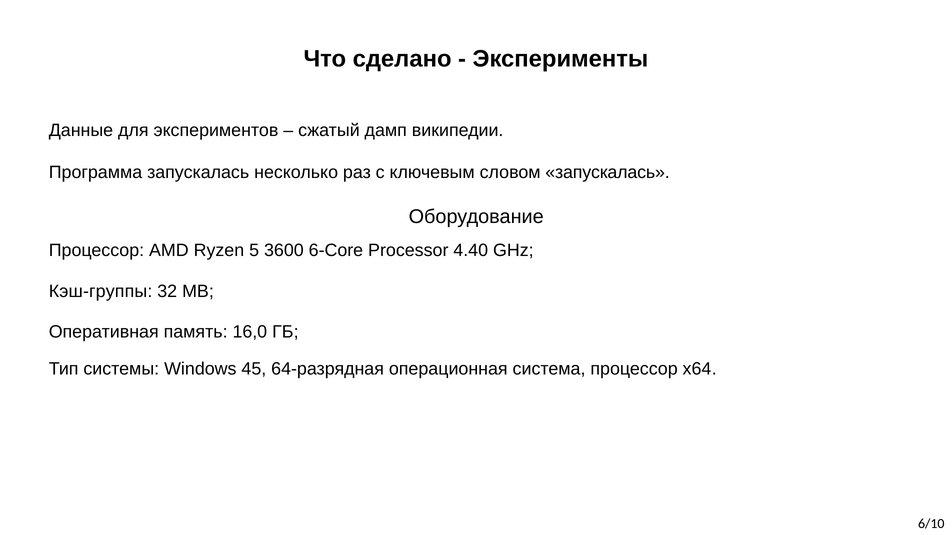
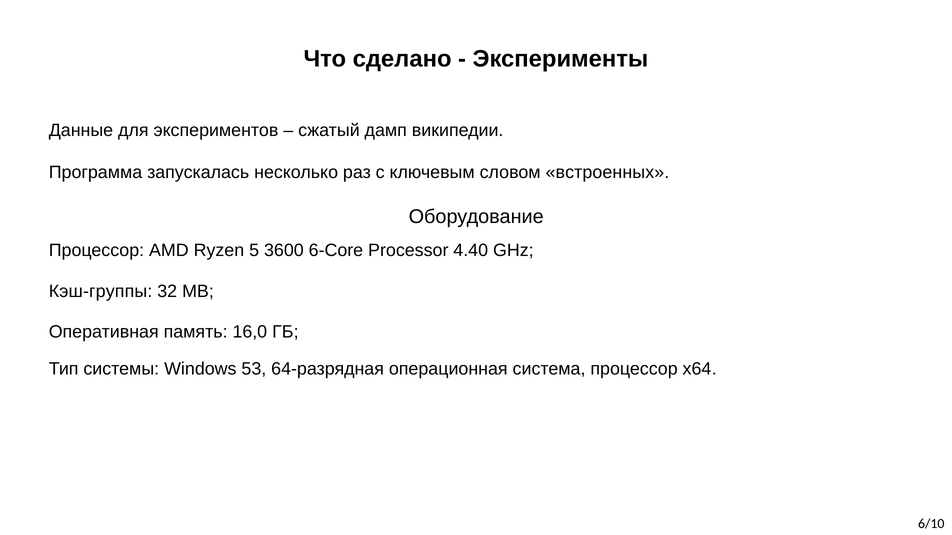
словом запускалась: запускалась -> встроенных (607, 172)
45: 45 -> 53 (254, 369)
